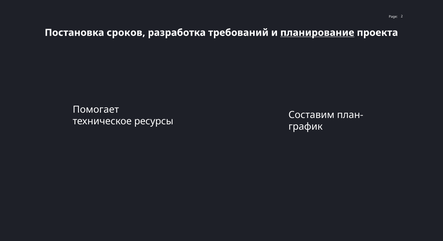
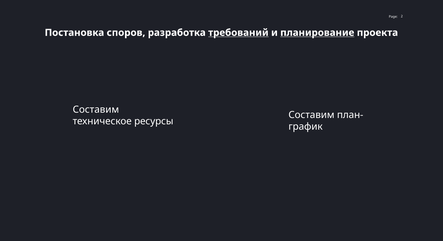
сроков: сроков -> споров (126, 33)
требований underline: none -> present (238, 33)
Помогает: Помогает -> Составим (96, 110)
